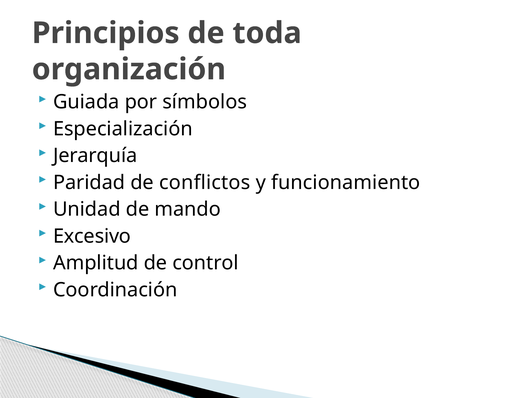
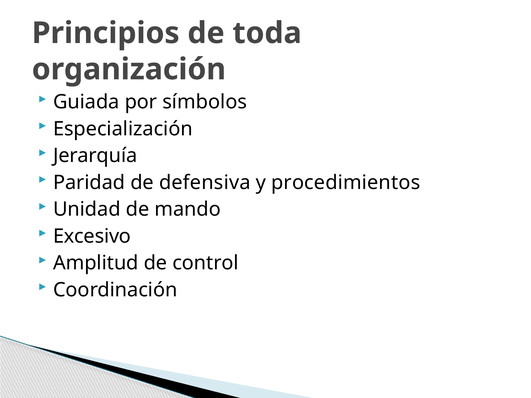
conflictos: conflictos -> defensiva (205, 183)
funcionamiento: funcionamiento -> procedimientos (346, 183)
